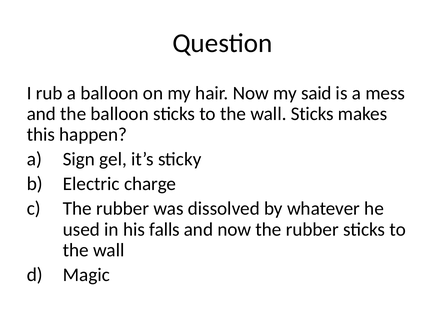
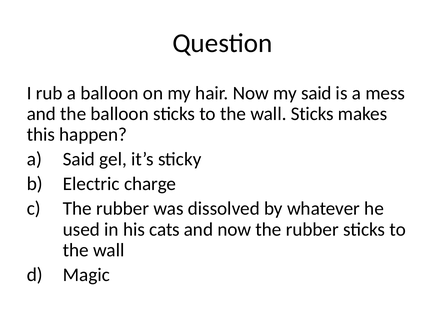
a Sign: Sign -> Said (79, 159)
falls: falls -> cats (165, 229)
